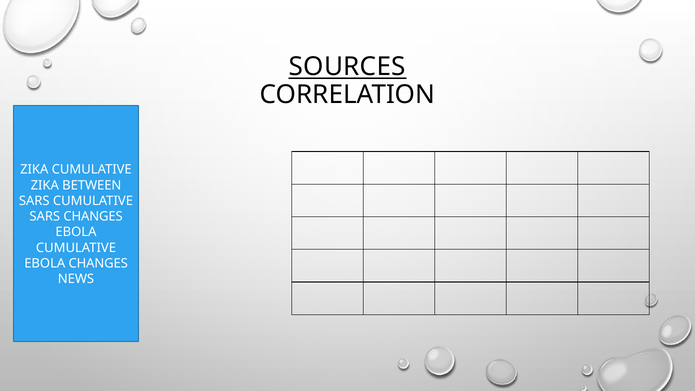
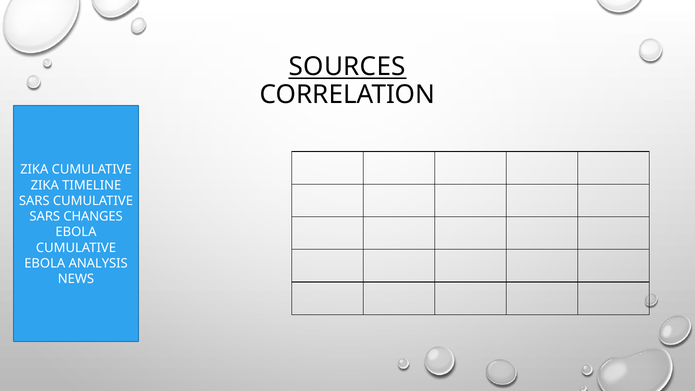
BETWEEN: BETWEEN -> TIMELINE (92, 185)
EBOLA CHANGES: CHANGES -> ANALYSIS (98, 263)
